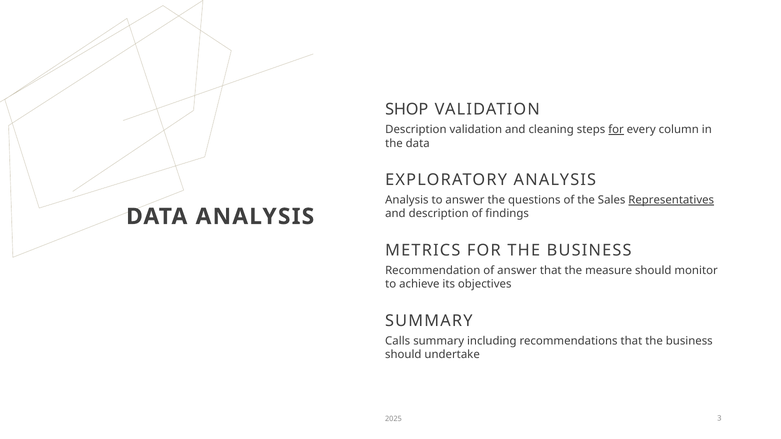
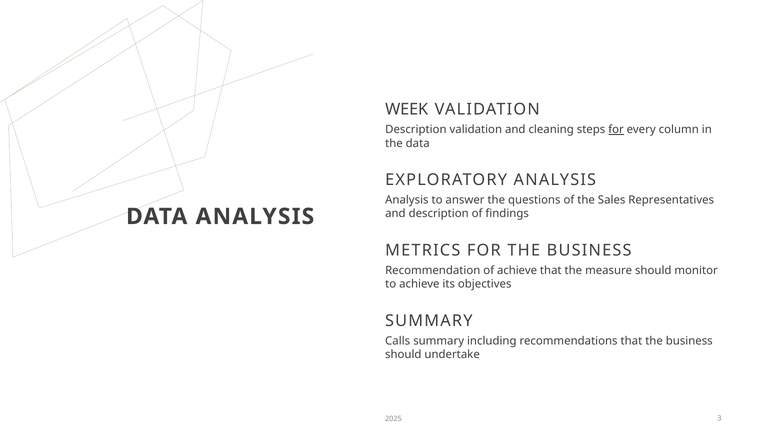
SHOP: SHOP -> WEEK (407, 110)
Representatives underline: present -> none (671, 200)
of answer: answer -> achieve (517, 271)
